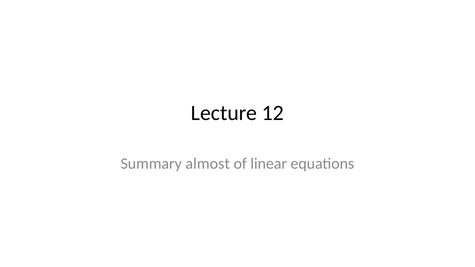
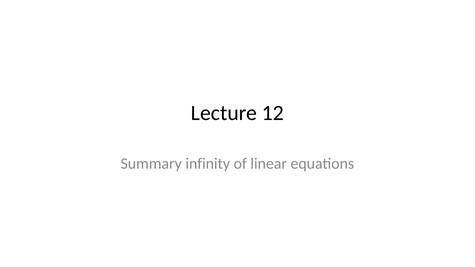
almost: almost -> infinity (208, 164)
